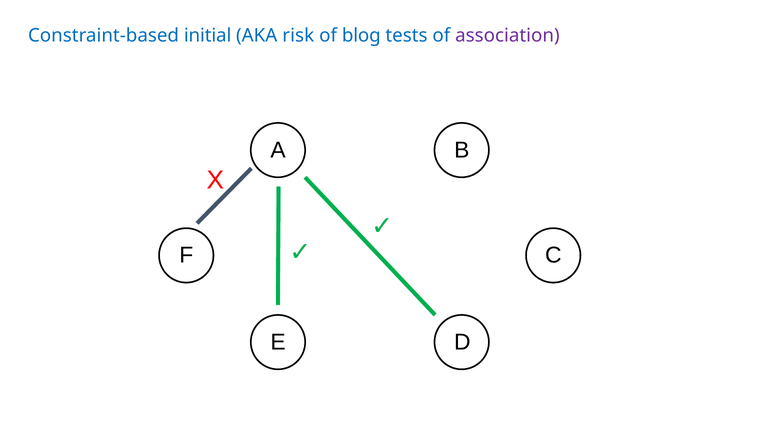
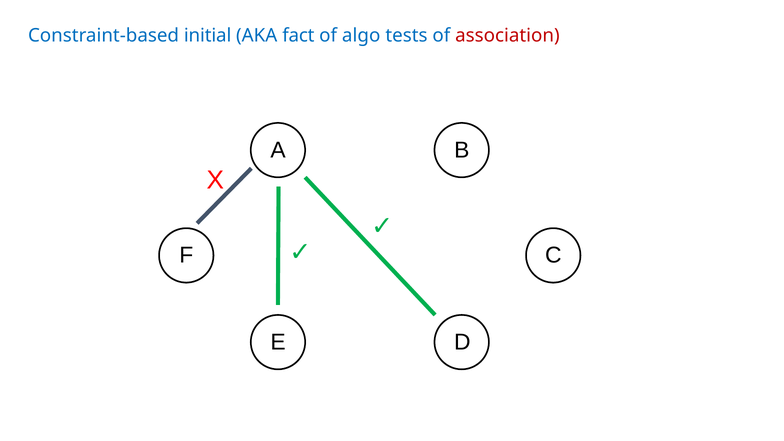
risk: risk -> fact (298, 36)
blog: blog -> algo (361, 36)
association colour: purple -> red (507, 36)
